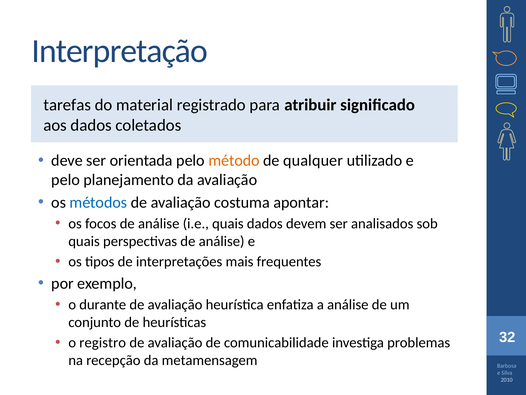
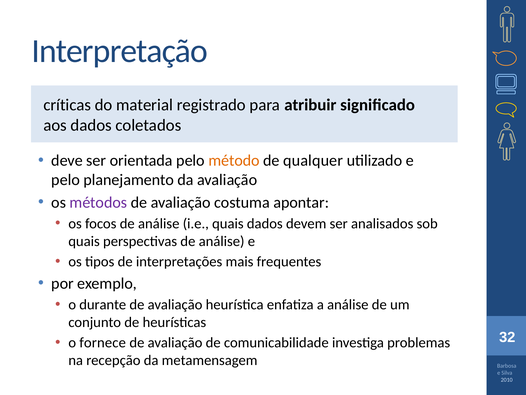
tarefas: tarefas -> críticas (67, 105)
métodos colour: blue -> purple (98, 202)
registro: registro -> fornece (103, 342)
